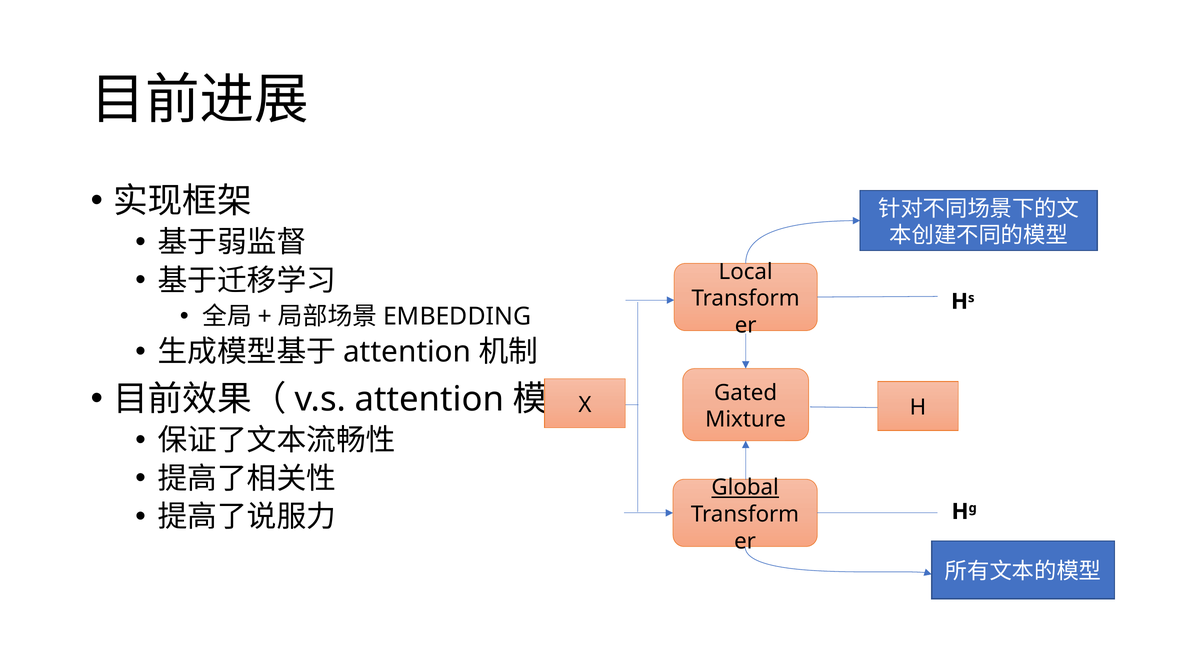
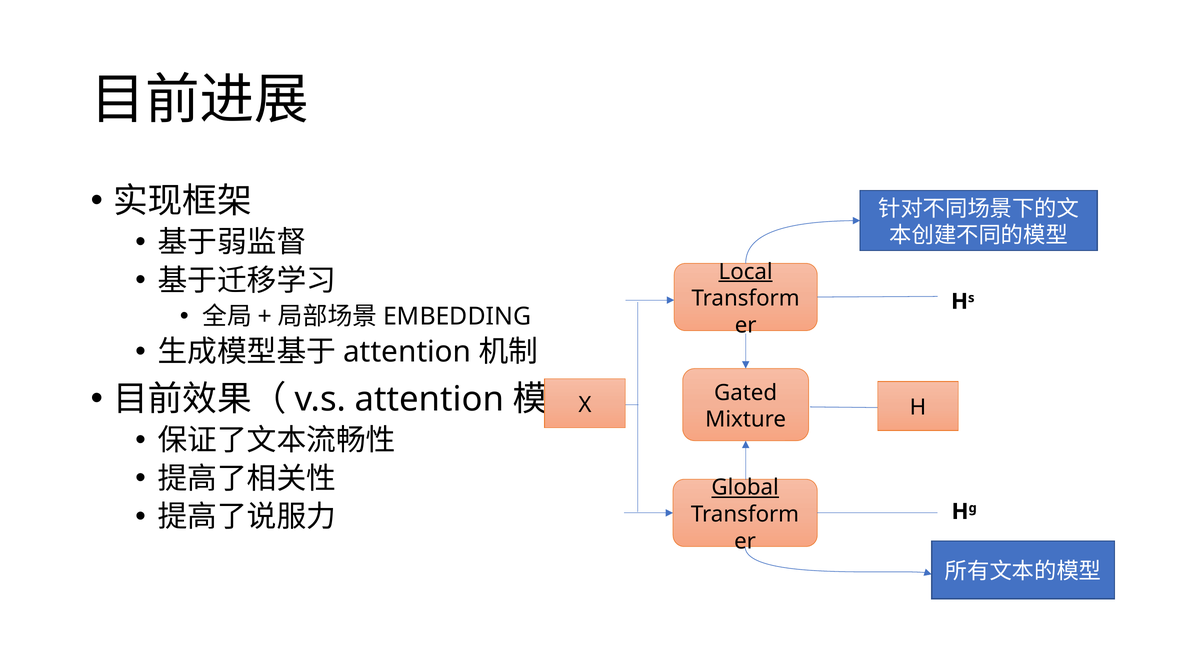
Local underline: none -> present (746, 271)
